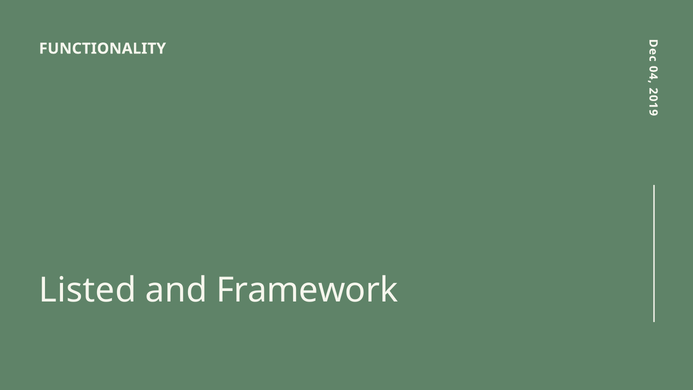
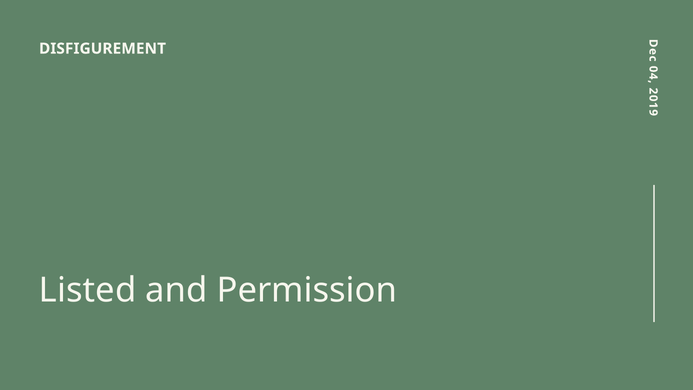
FUNCTIONALITY: FUNCTIONALITY -> DISFIGUREMENT (103, 49)
Framework: Framework -> Permission (307, 290)
